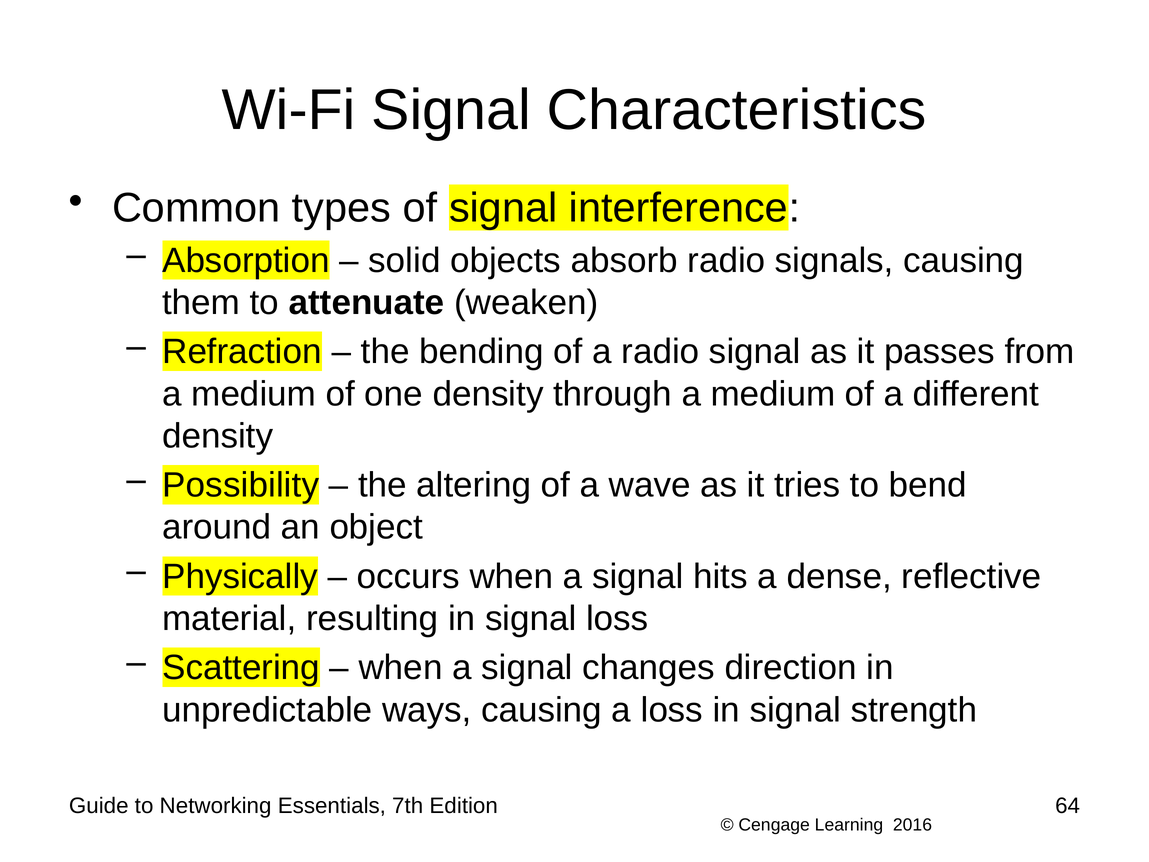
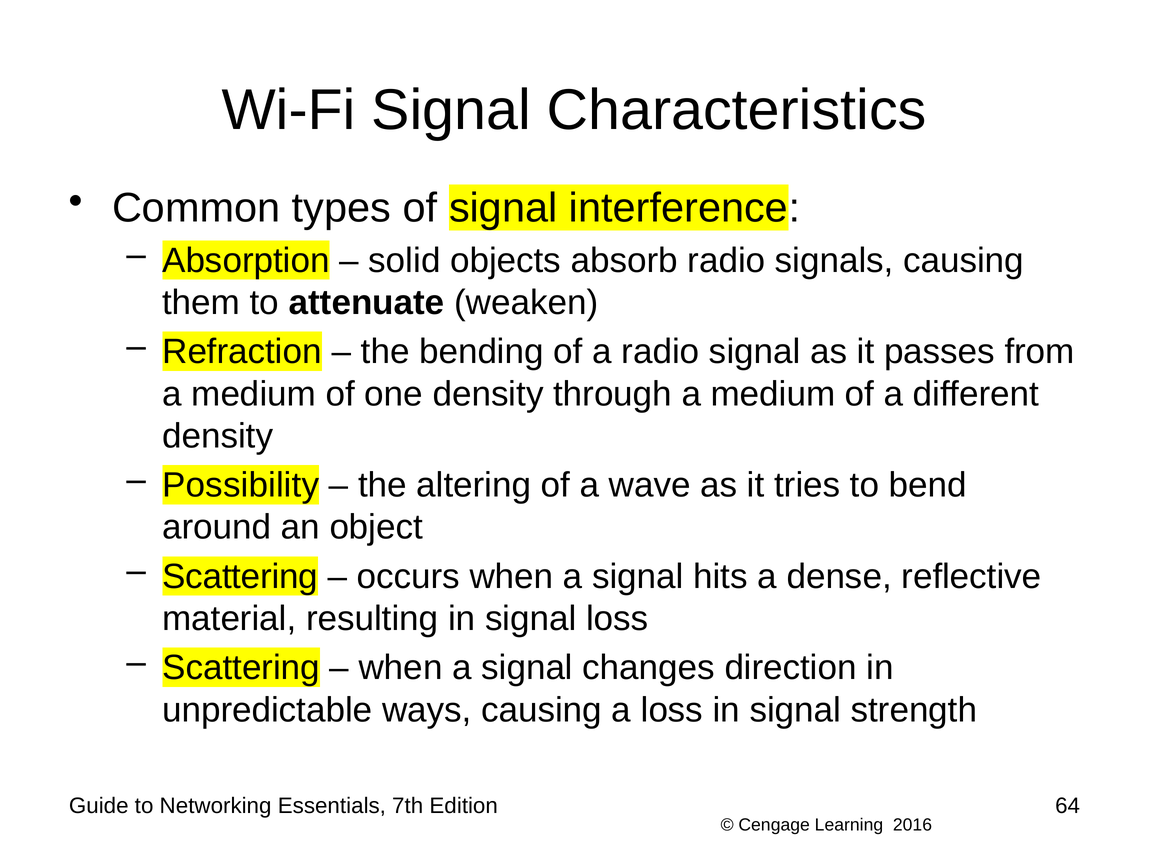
Physically: Physically -> Scattering (240, 576)
